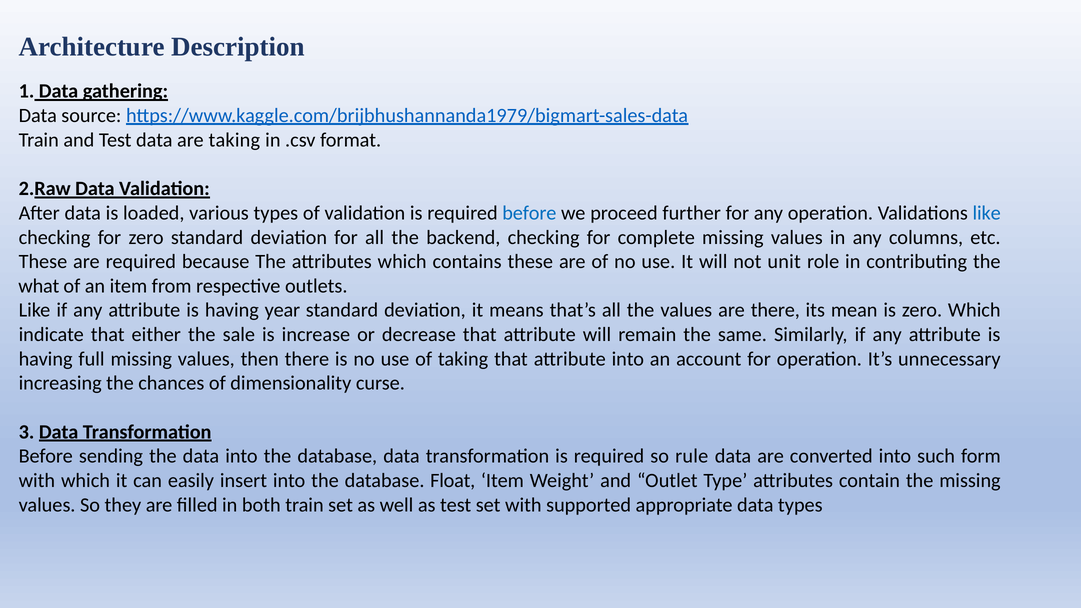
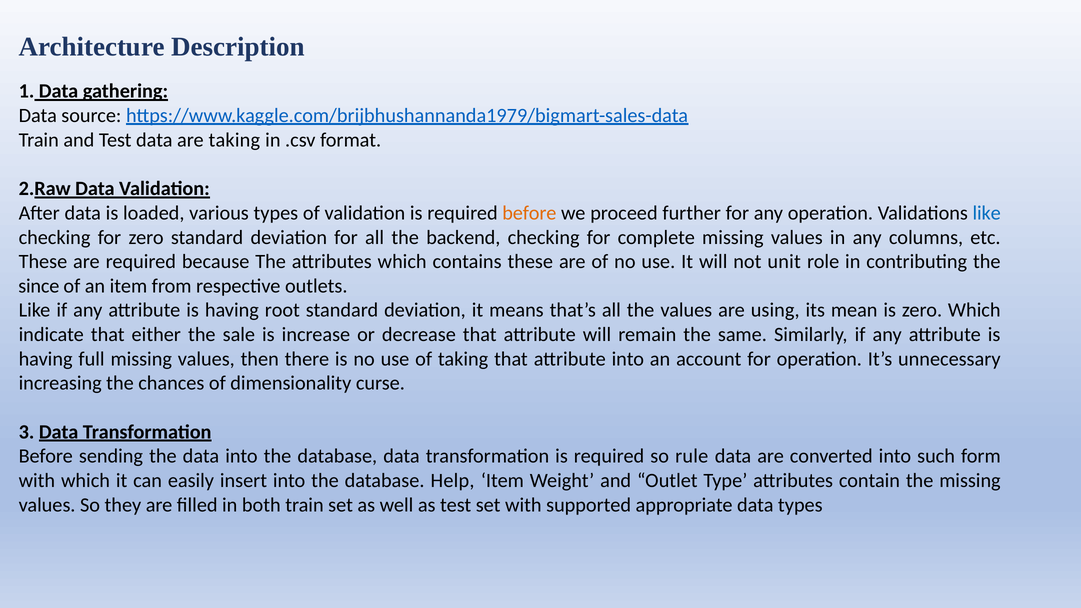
before colour: blue -> orange (529, 213)
what: what -> since (39, 286)
year: year -> root (282, 310)
are there: there -> using (775, 310)
Float: Float -> Help (453, 481)
